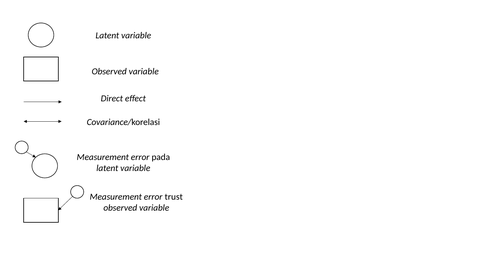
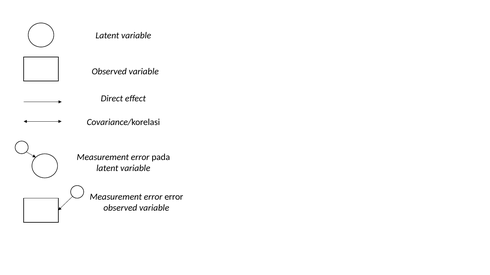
error trust: trust -> error (174, 197)
